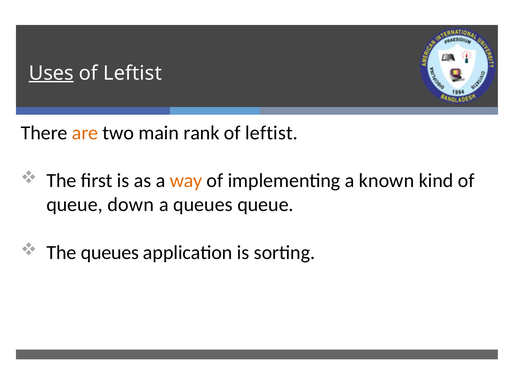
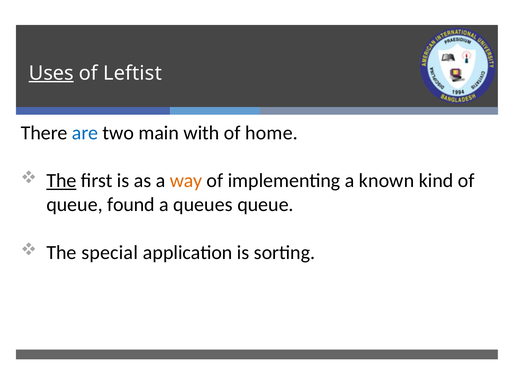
are colour: orange -> blue (85, 133)
rank: rank -> with (201, 133)
leftist: leftist -> home (272, 133)
The underline: none -> present (61, 181)
down: down -> found (131, 205)
The queues: queues -> special (110, 253)
